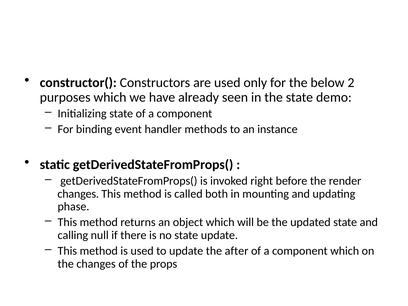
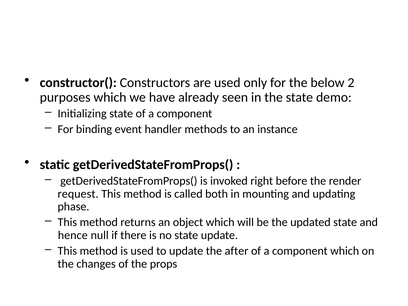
changes: changes -> request (78, 194)
calling: calling -> hence (73, 235)
